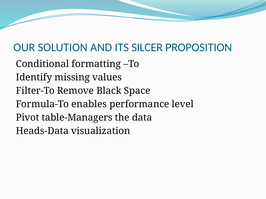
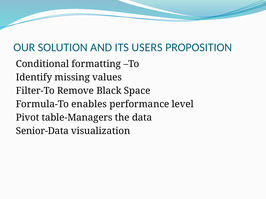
SILCER: SILCER -> USERS (147, 47)
Heads-Data: Heads-Data -> Senior-Data (42, 131)
